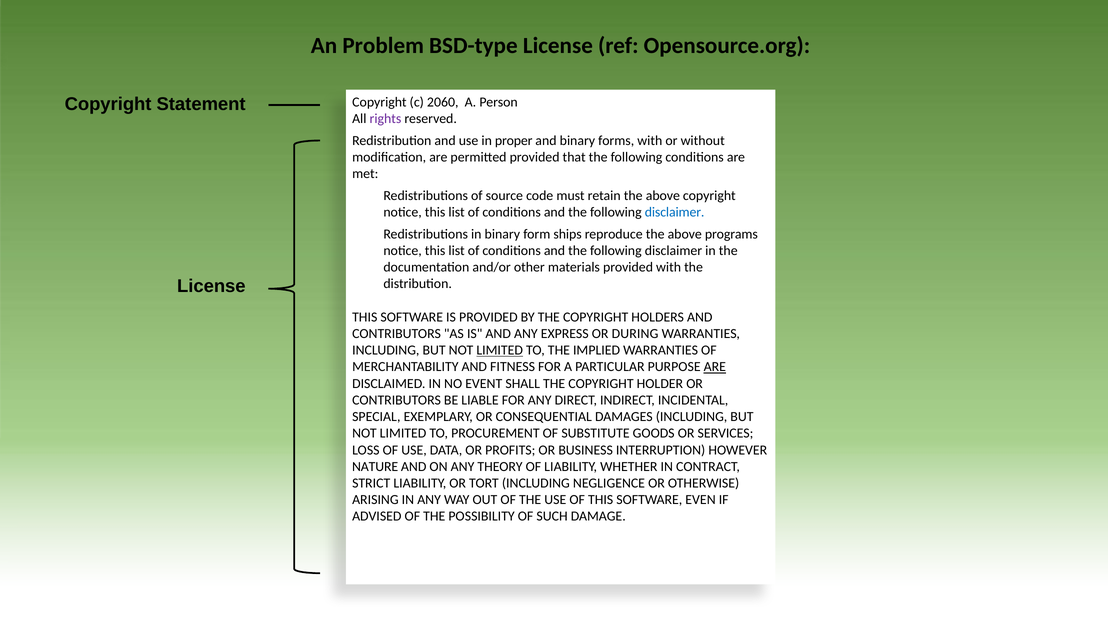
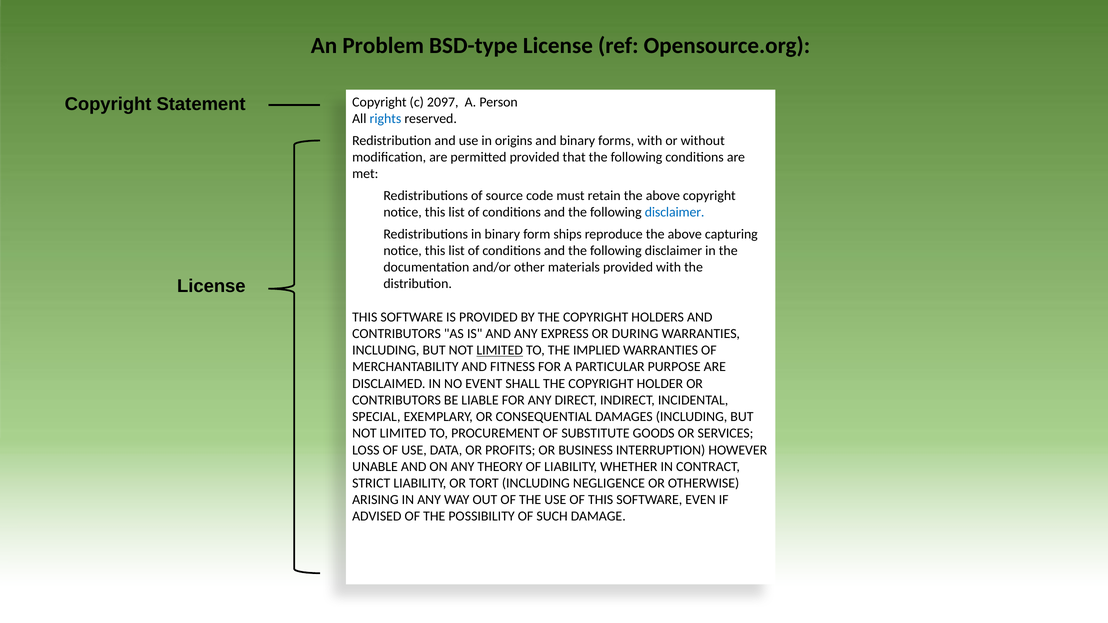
2060: 2060 -> 2097 (443, 102)
rights colour: purple -> blue (385, 119)
proper: proper -> origins (514, 141)
programs: programs -> capturing (731, 234)
ARE underline: present -> none (715, 367)
NATURE: NATURE -> UNABLE (375, 467)
